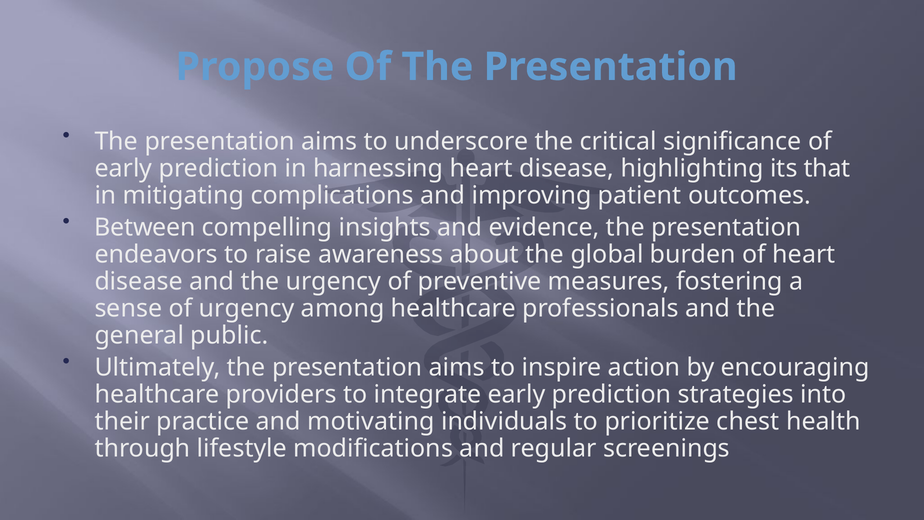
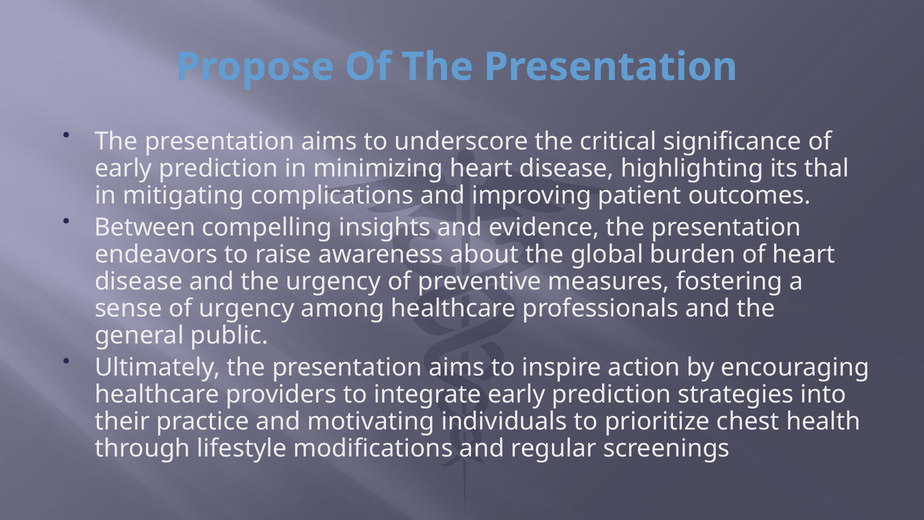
harnessing: harnessing -> minimizing (378, 168)
that: that -> thal (827, 168)
